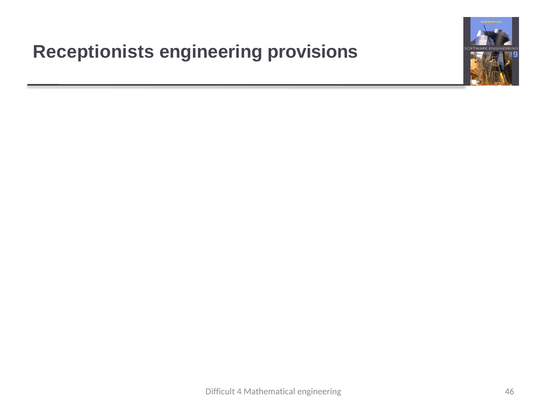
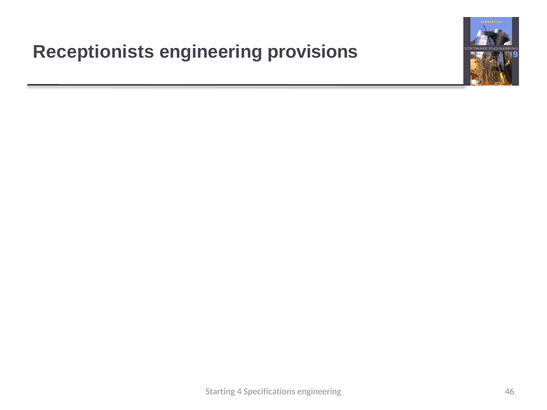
Difficult: Difficult -> Starting (220, 392)
Mathematical: Mathematical -> Specifications (269, 392)
